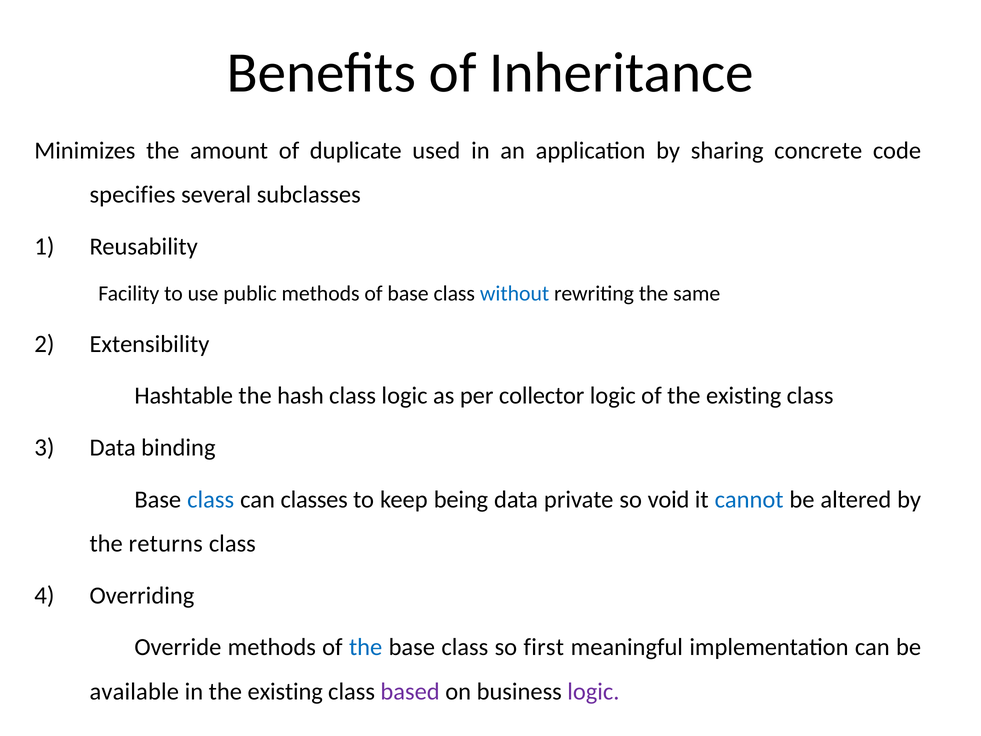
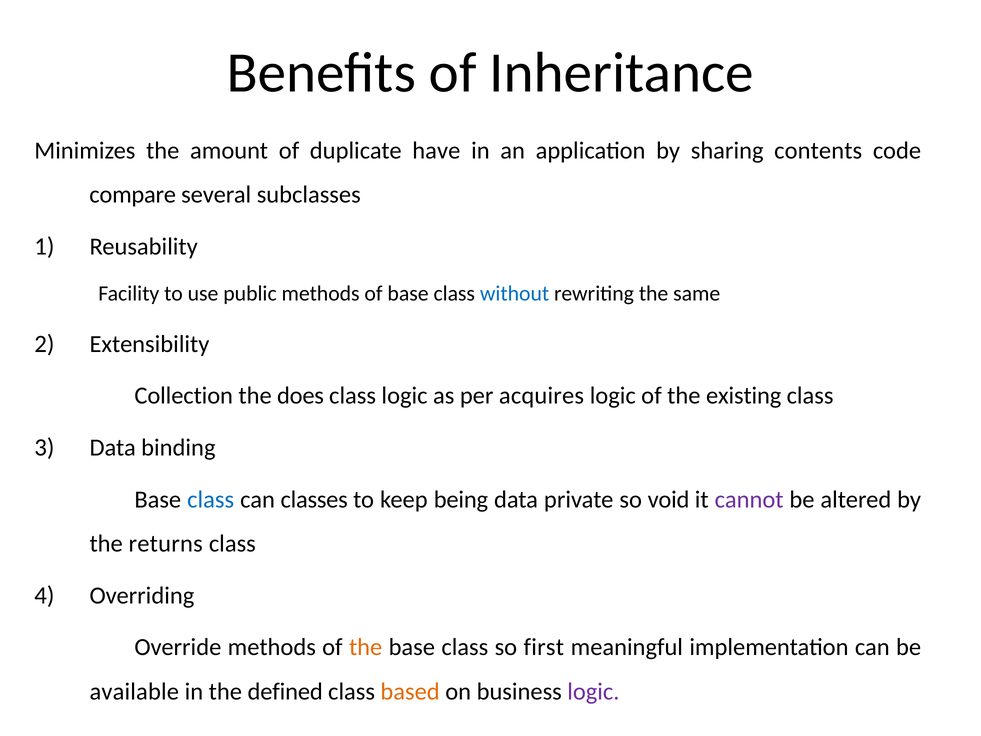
used: used -> have (436, 150)
concrete: concrete -> contents (818, 150)
specifies: specifies -> compare (133, 195)
Hashtable: Hashtable -> Collection (184, 396)
hash: hash -> does (301, 396)
collector: collector -> acquires (542, 396)
cannot colour: blue -> purple (749, 499)
the colour: blue -> orange (366, 647)
in the existing: existing -> defined (285, 691)
based colour: purple -> orange (410, 691)
